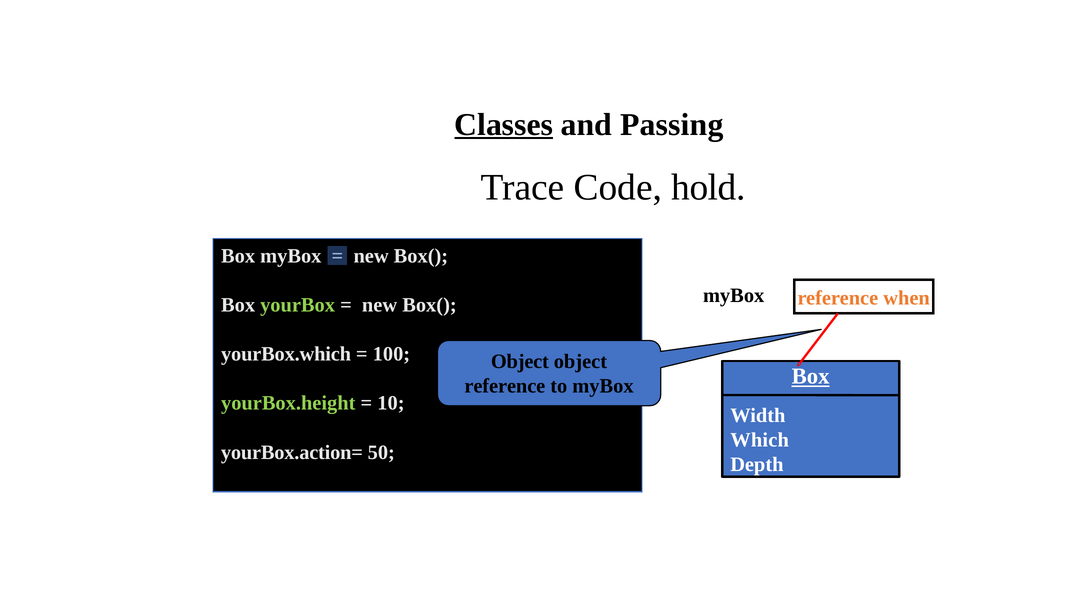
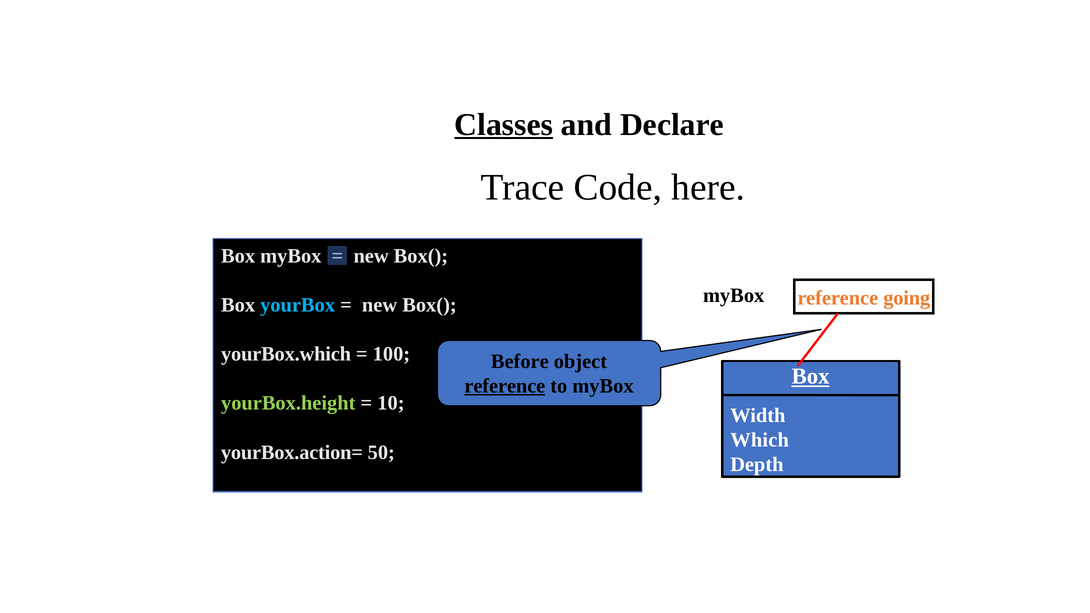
Passing: Passing -> Declare (672, 125)
hold: hold -> here (708, 188)
when: when -> going (907, 298)
yourBox colour: light green -> light blue (298, 305)
Object: Object -> Before (520, 362)
reference underline: none -> present (505, 386)
